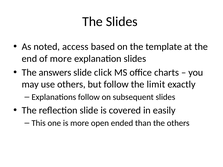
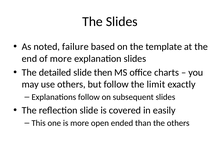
access: access -> failure (75, 47)
answers: answers -> detailed (55, 73)
click: click -> then (103, 73)
